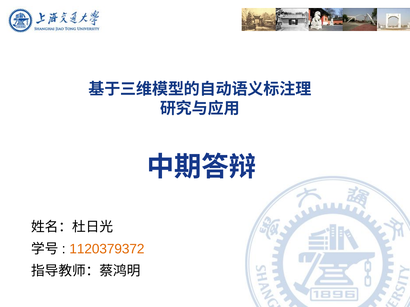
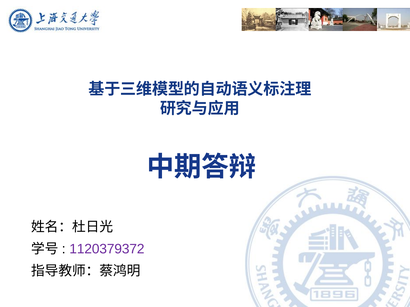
1120379372 colour: orange -> purple (107, 249)
